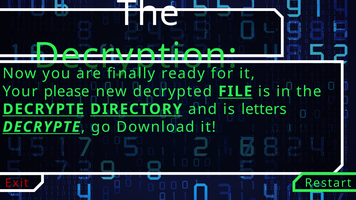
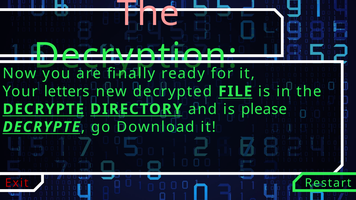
The colour: white -> pink (148, 13)
please: please -> letters (67, 91)
letters: letters -> please (264, 109)
